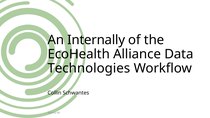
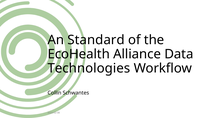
Internally: Internally -> Standard (96, 40)
